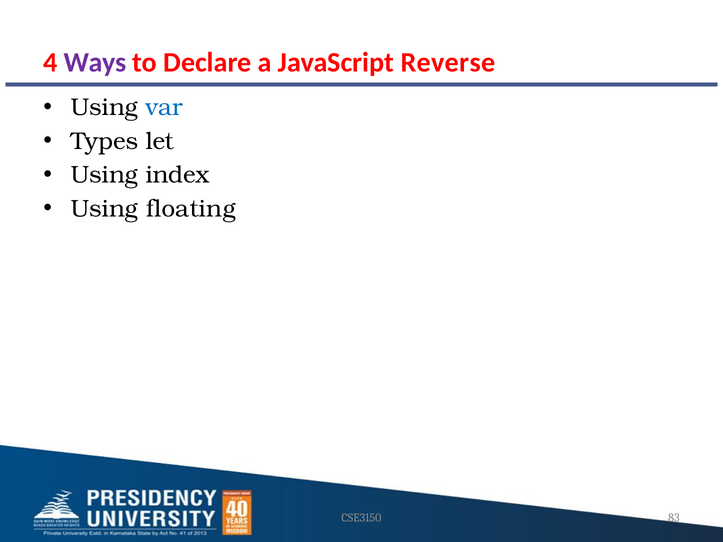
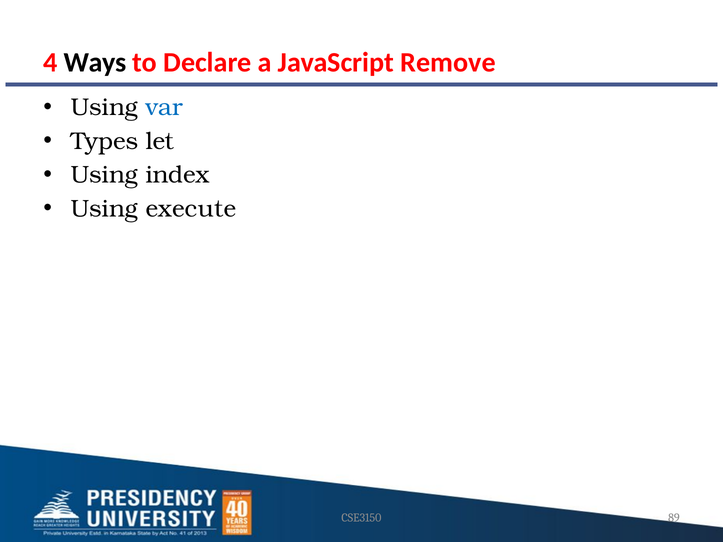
Ways colour: purple -> black (95, 62)
Reverse: Reverse -> Remove (448, 62)
floating: floating -> execute (191, 209)
83: 83 -> 89 (674, 518)
